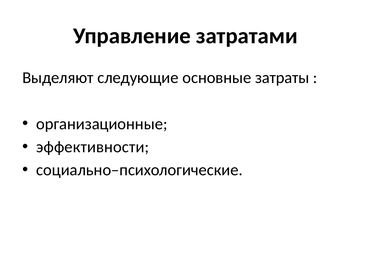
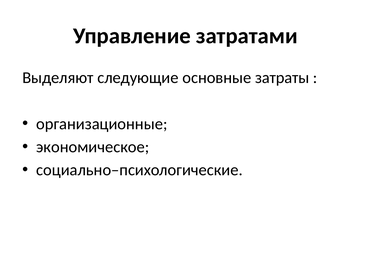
эффективности: эффективности -> экономическое (93, 147)
